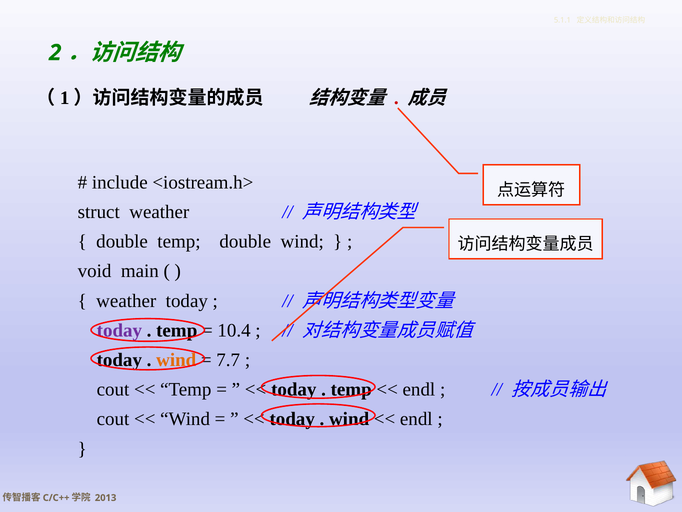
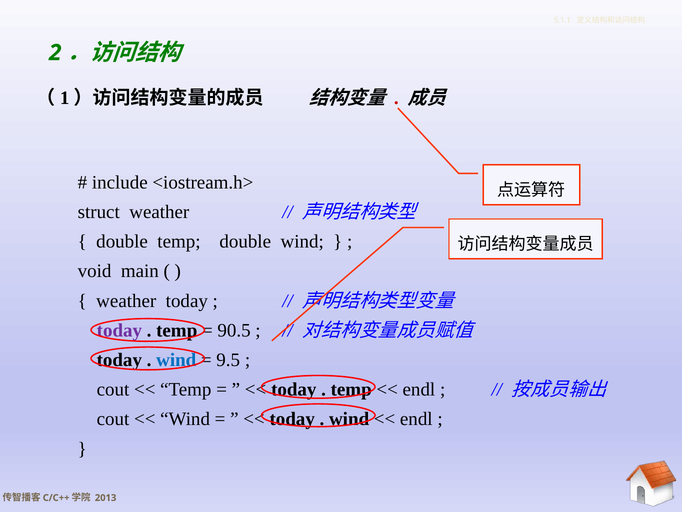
10.4: 10.4 -> 90.5 (234, 330)
wind colour: orange -> blue (176, 360)
7.7: 7.7 -> 9.5 (228, 360)
